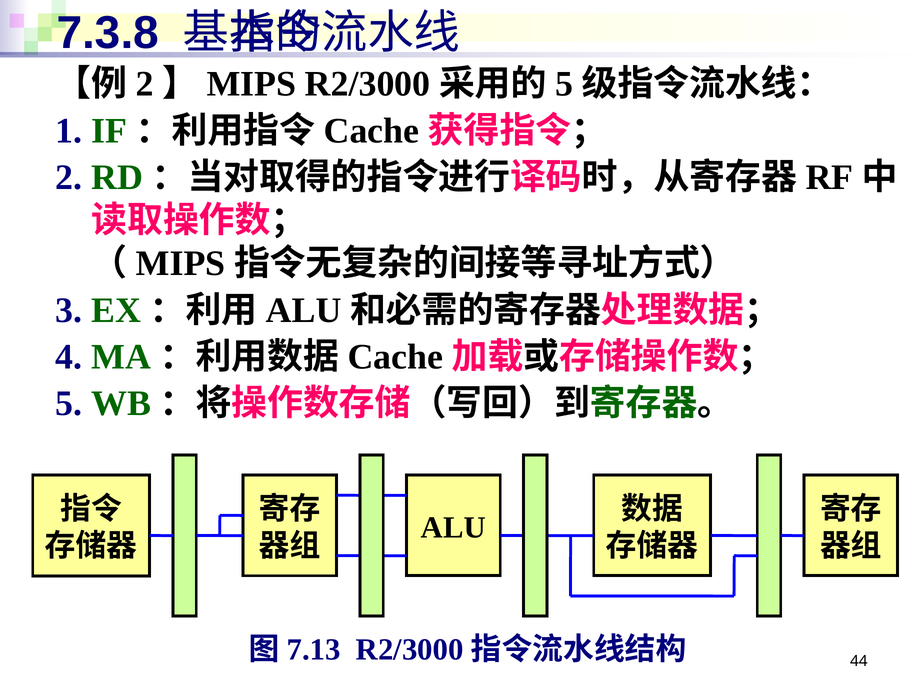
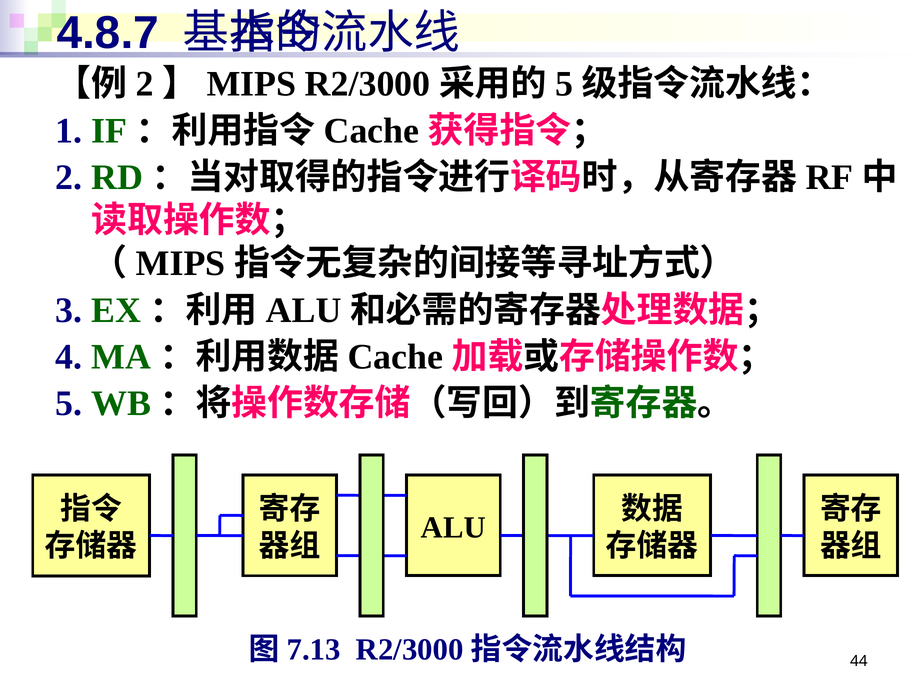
7.3.8: 7.3.8 -> 4.8.7 (108, 33)
